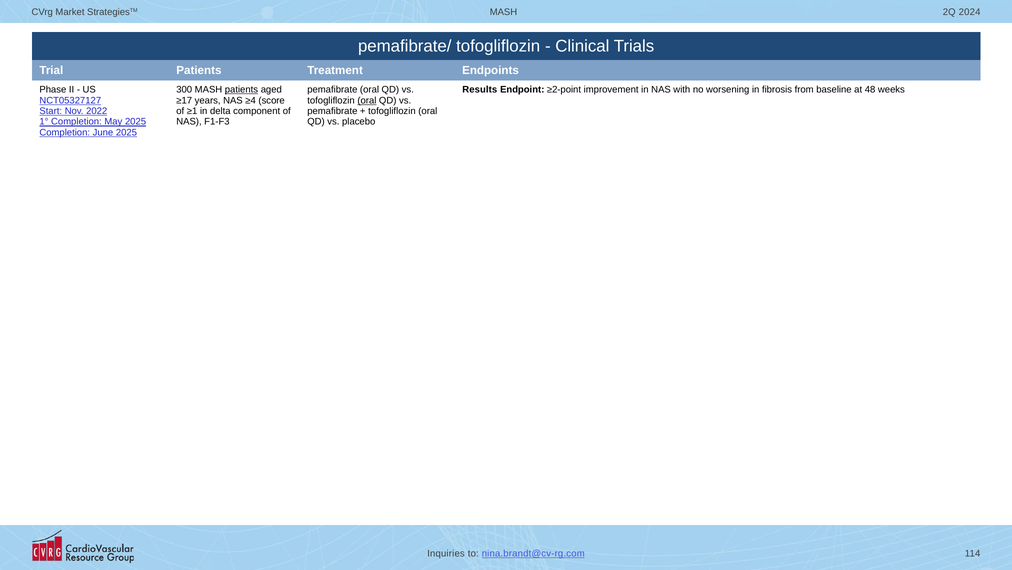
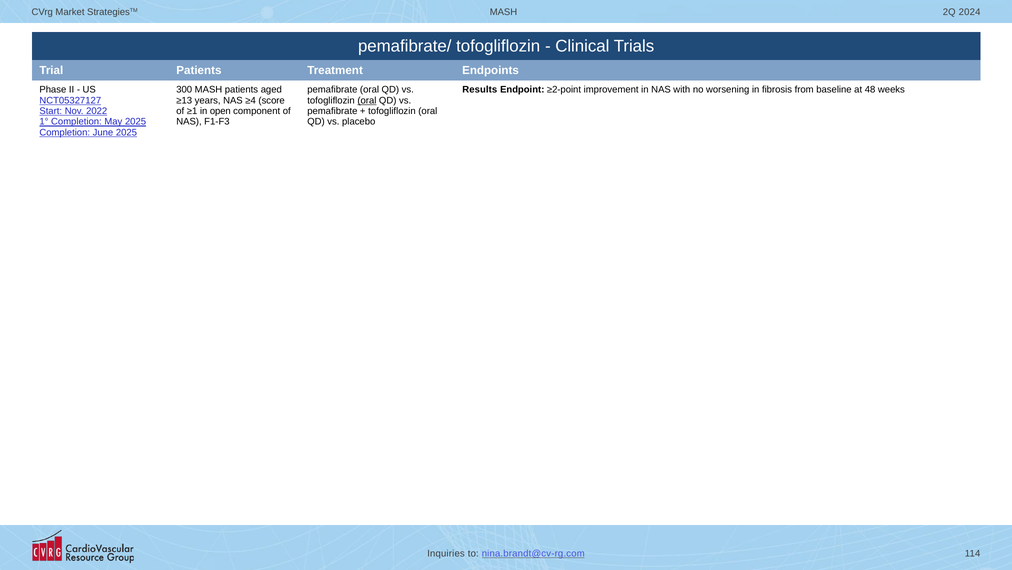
patients underline: present -> none (241, 90)
≥17: ≥17 -> ≥13 (184, 100)
delta: delta -> open (220, 111)
